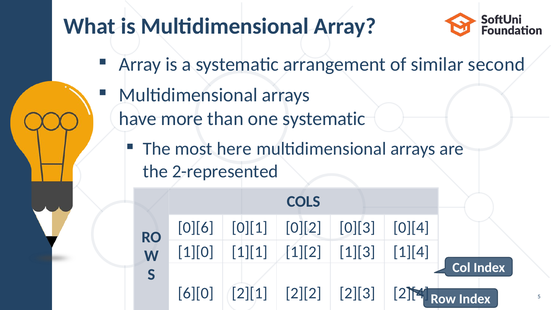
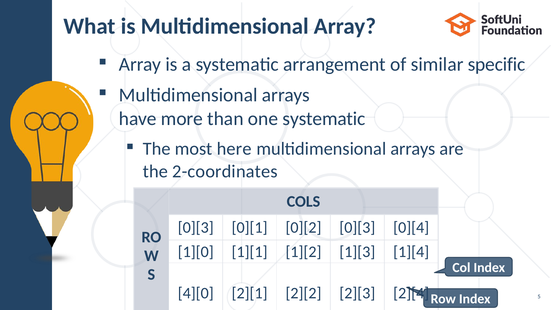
second: second -> specific (497, 64)
2-represented: 2-represented -> 2-coordinates (225, 171)
0][6: 0][6 -> 0][3 (196, 228)
6][0: 6][0 -> 4][0 (196, 293)
